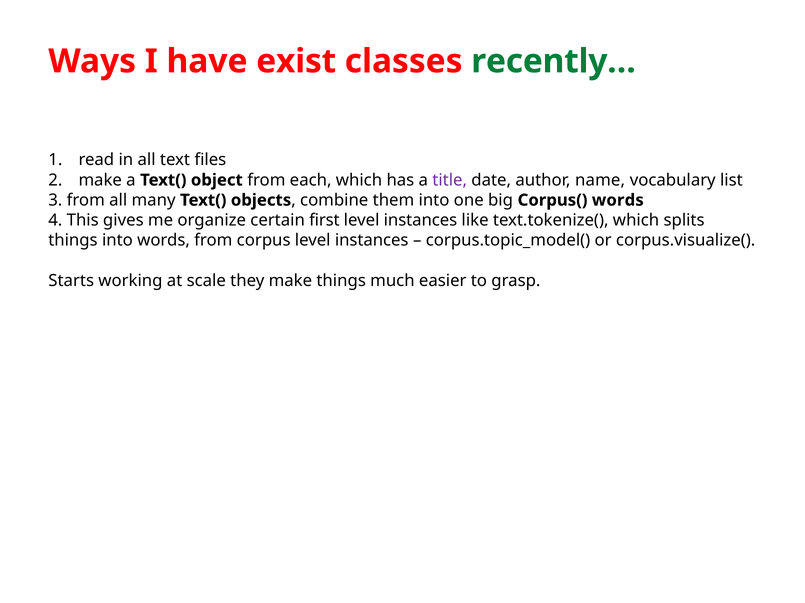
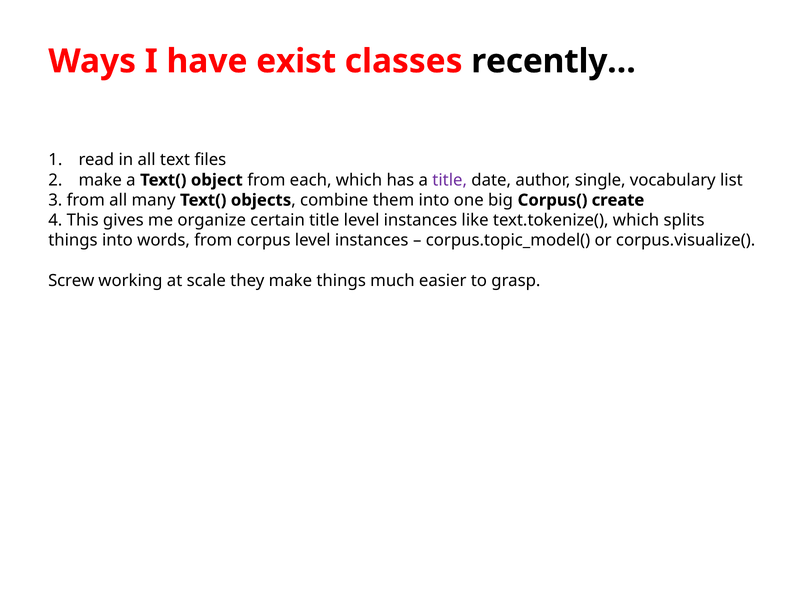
recently… colour: green -> black (554, 61)
name: name -> single (600, 180)
Corpus( words: words -> create (618, 200)
certain first: first -> title (324, 221)
Starts: Starts -> Screw (71, 281)
